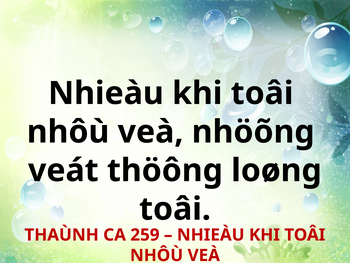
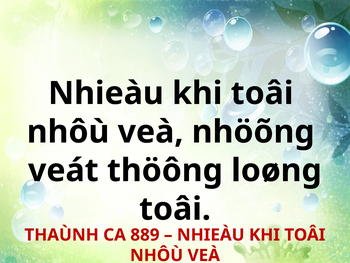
259: 259 -> 889 (145, 235)
